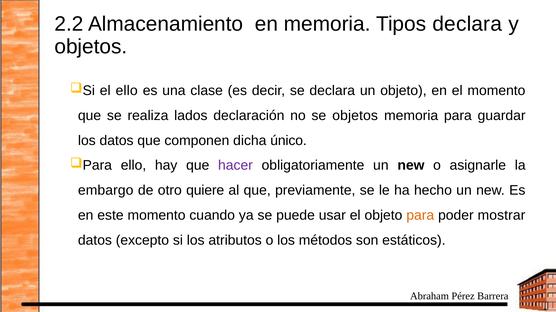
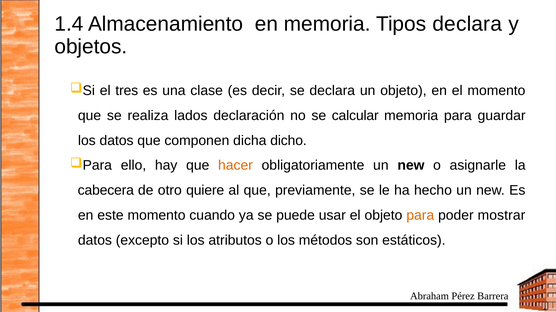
2.2: 2.2 -> 1.4 (69, 24)
el ello: ello -> tres (127, 91)
se objetos: objetos -> calcular (355, 116)
único: único -> dicho (288, 141)
hacer colour: purple -> orange (235, 166)
embargo: embargo -> cabecera (106, 191)
